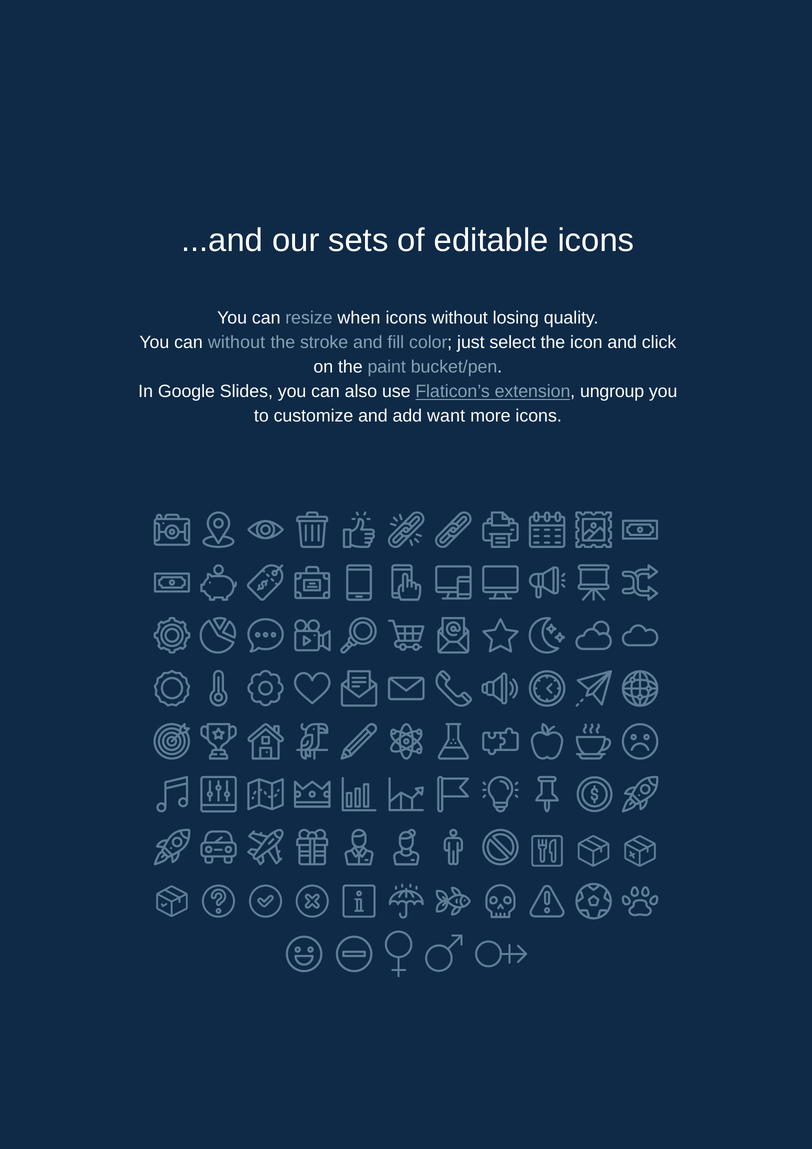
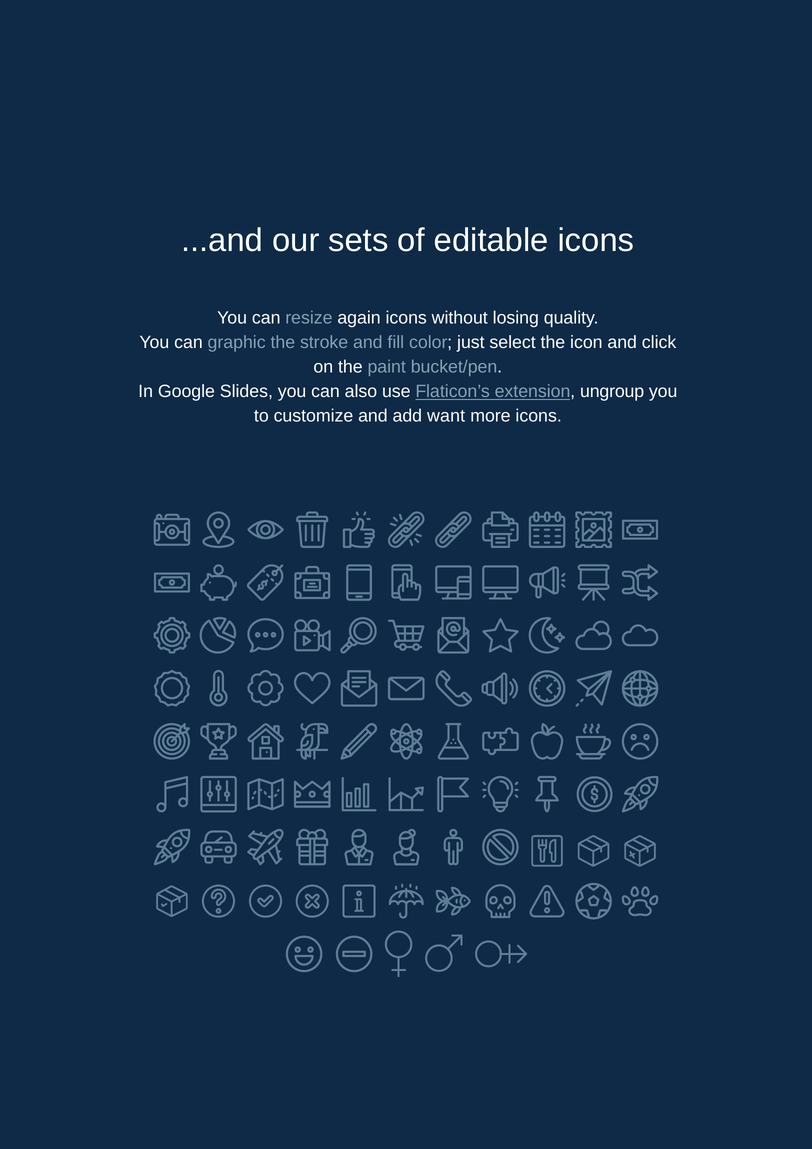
when: when -> again (359, 318)
can without: without -> graphic (237, 342)
